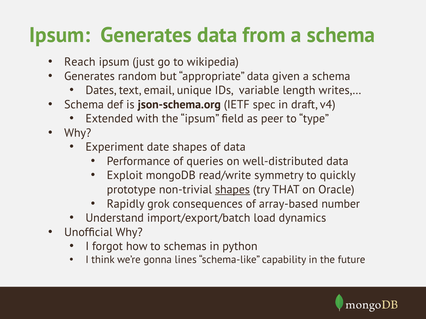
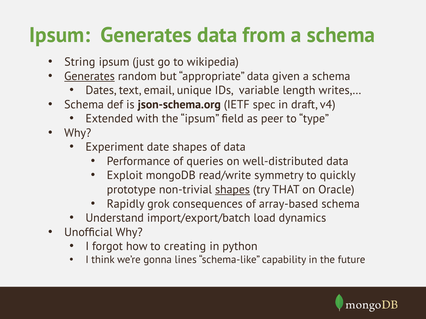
Reach: Reach -> String (80, 62)
Generates underline: none -> present (90, 76)
array-based number: number -> schema (341, 204)
schemas: schemas -> creating (185, 247)
